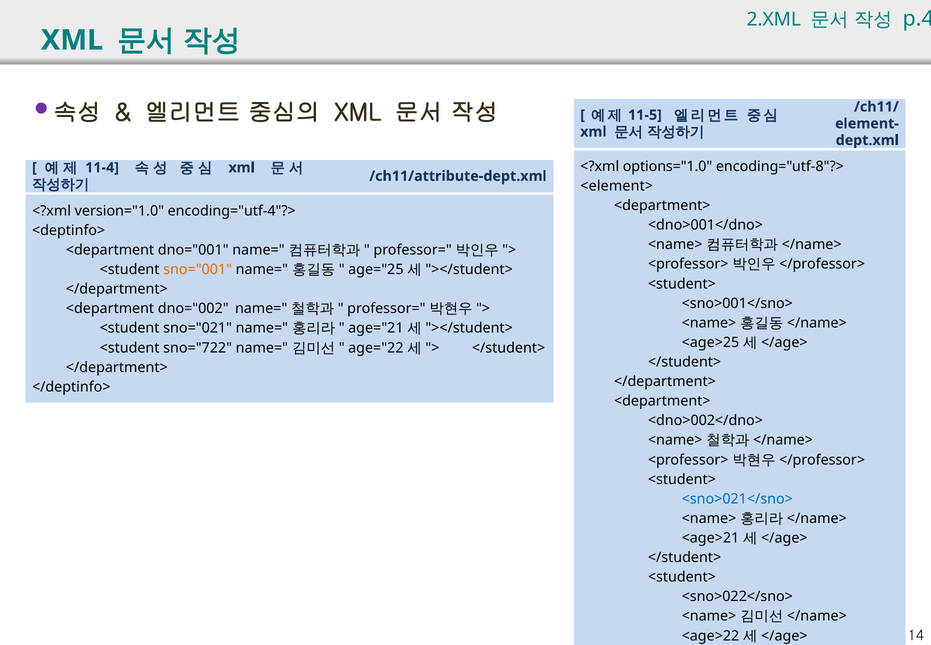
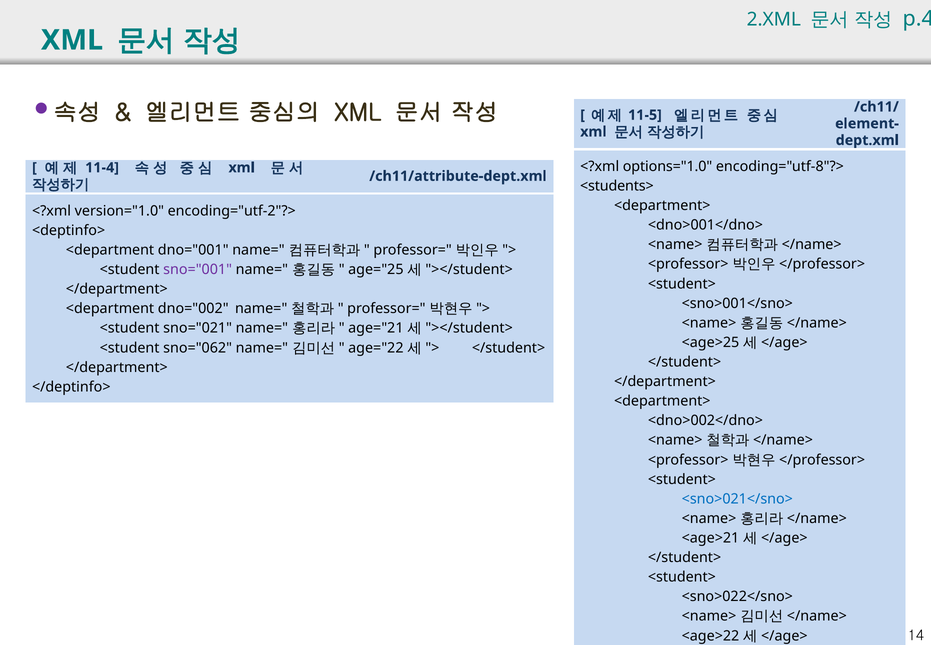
<element>: <element> -> <students> (617, 186)
encoding="utf-4"?>: encoding="utf-4"?> -> encoding="utf-2"?> (232, 211)
sno="001 colour: orange -> purple (198, 269)
sno="722: sno="722 -> sno="062 (198, 348)
